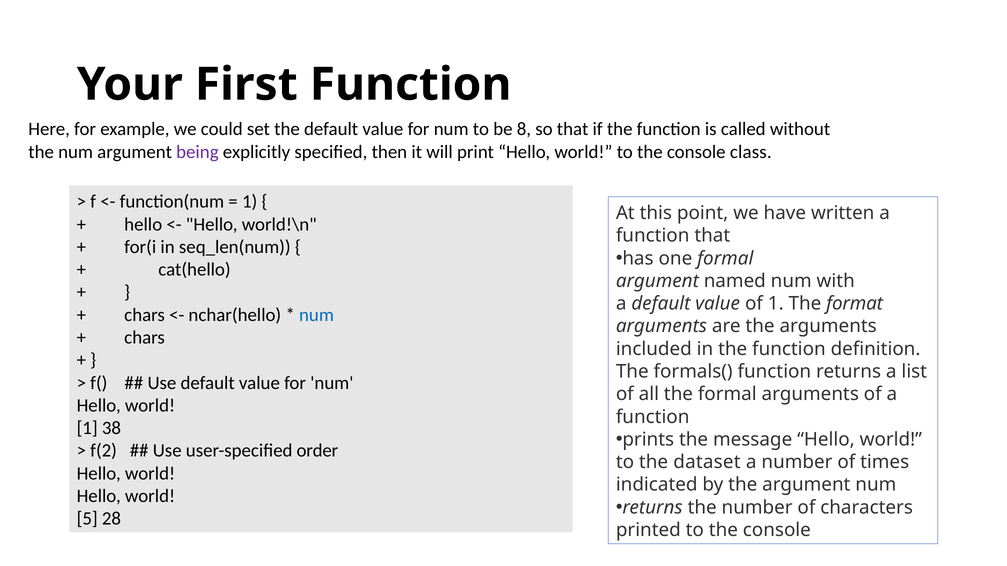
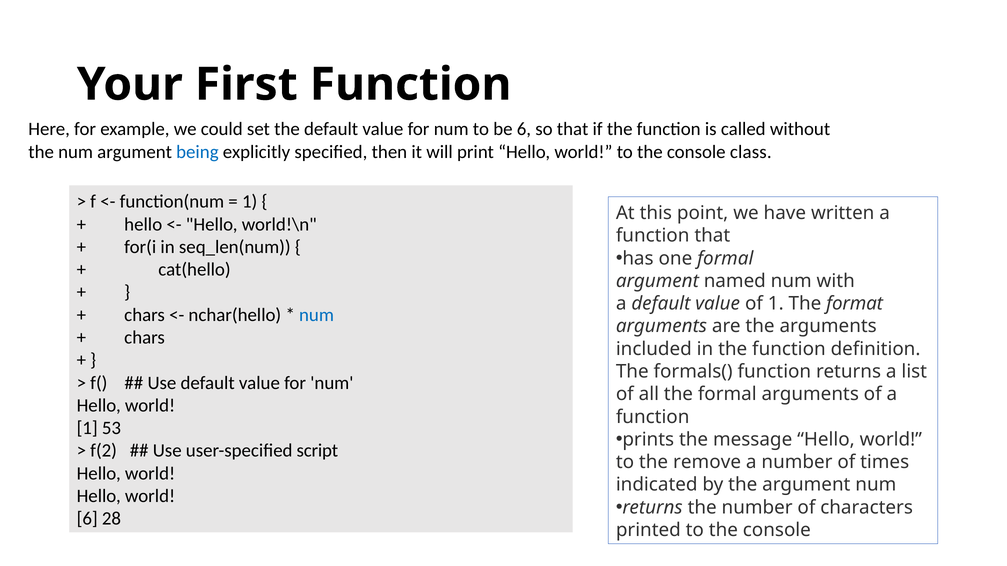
be 8: 8 -> 6 (524, 129)
being colour: purple -> blue (197, 152)
38: 38 -> 53 (111, 428)
order: order -> script (317, 451)
dataset: dataset -> remove (707, 462)
5: 5 -> 6 (87, 519)
